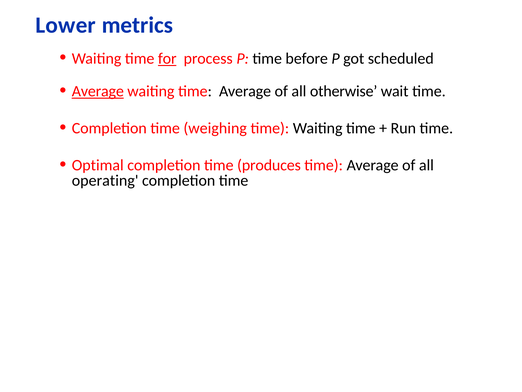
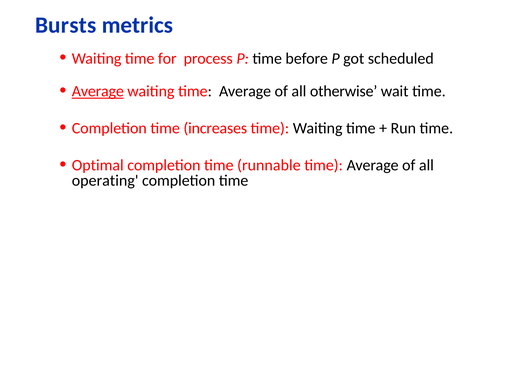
Lower: Lower -> Bursts (66, 25)
for underline: present -> none (167, 59)
weighing: weighing -> increases (215, 128)
produces: produces -> runnable (269, 165)
